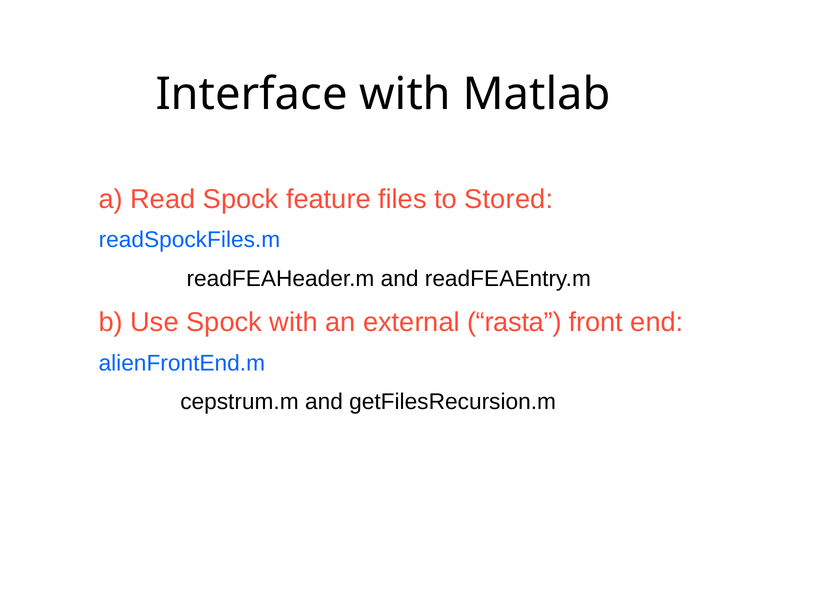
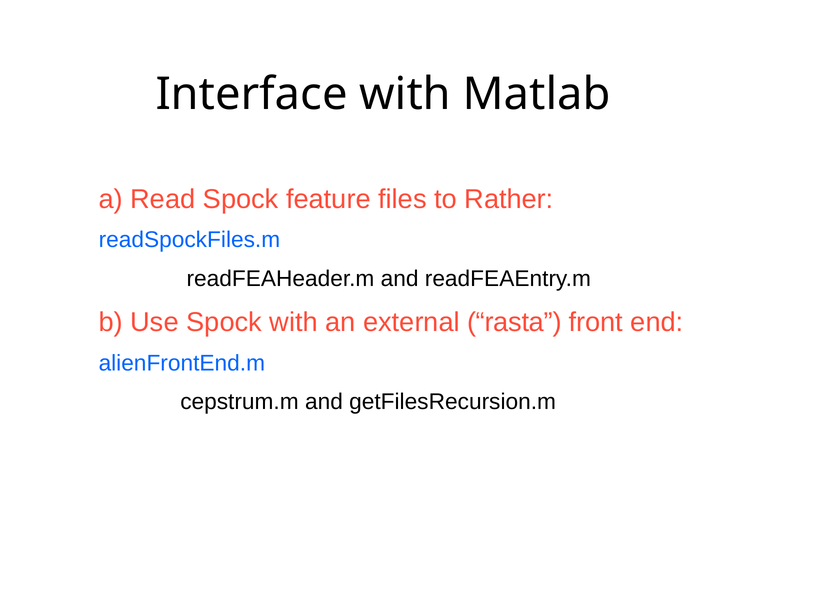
Stored: Stored -> Rather (509, 199)
